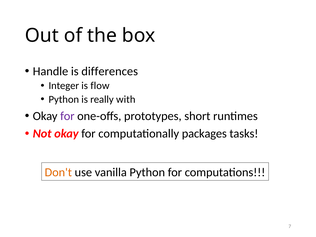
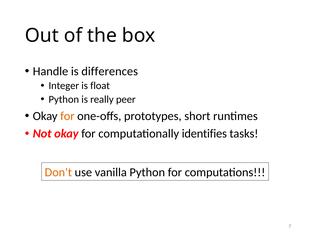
flow: flow -> float (100, 86)
with: with -> peer (126, 99)
for colour: purple -> orange (67, 116)
packages: packages -> identifies (204, 134)
